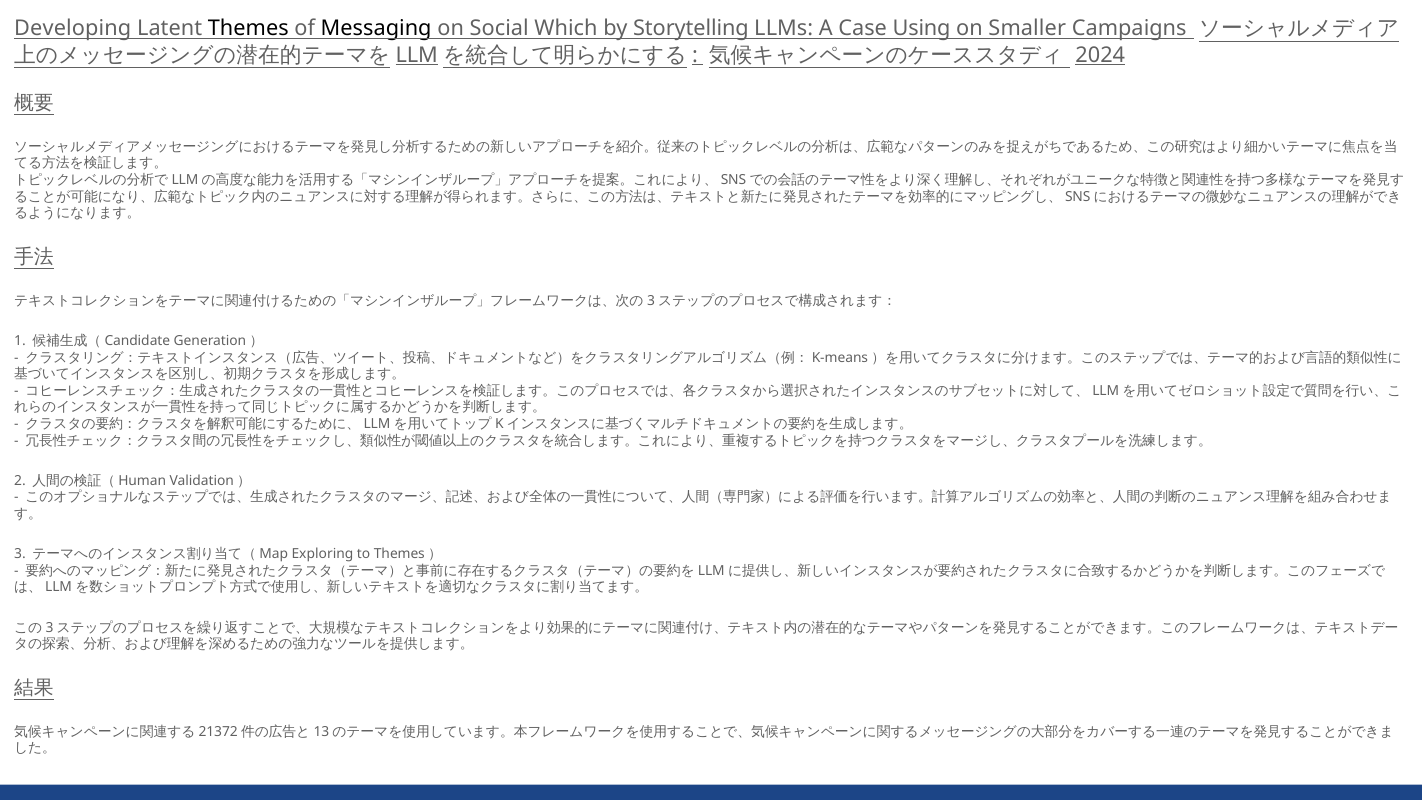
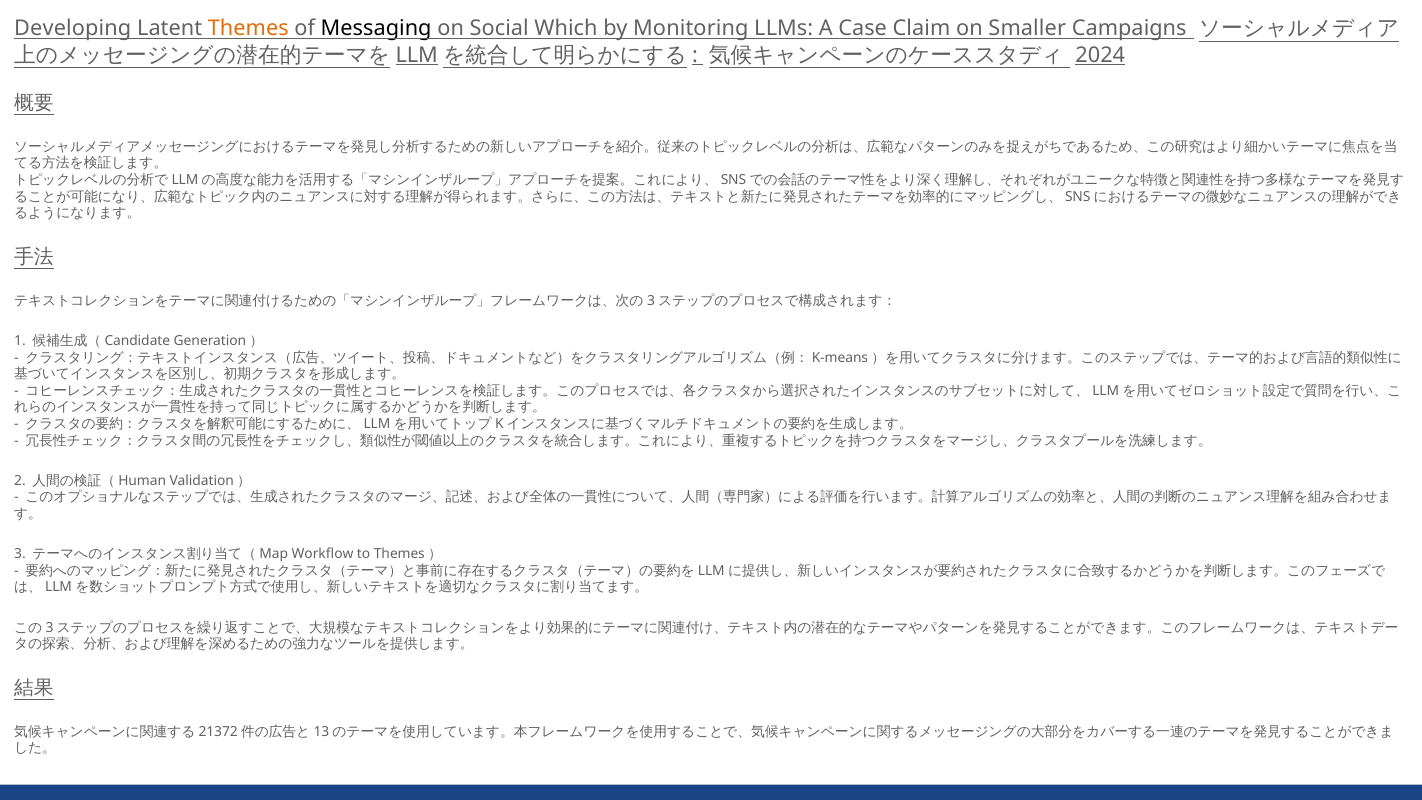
Themes colour: black -> orange (248, 29)
Storytelling: Storytelling -> Monitoring (691, 29)
Using: Using -> Claim (921, 29)
Exploring: Exploring -> Workflow (323, 554)
